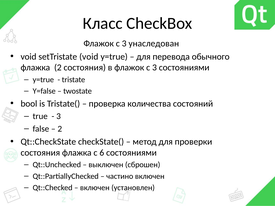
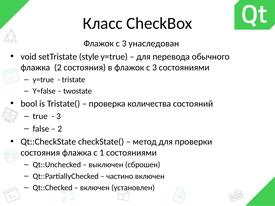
setTristate void: void -> style (89, 57)
6: 6 -> 1 (102, 153)
